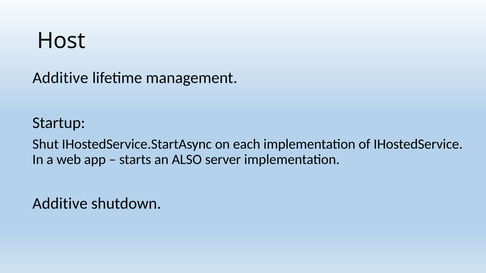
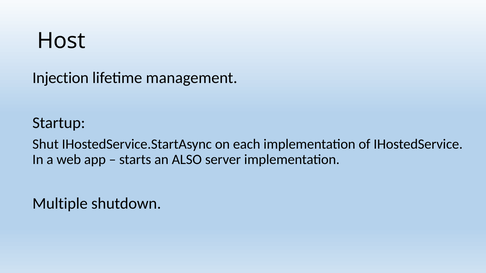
Additive: Additive -> Injection (61, 78)
Additive: Additive -> Multiple (60, 204)
